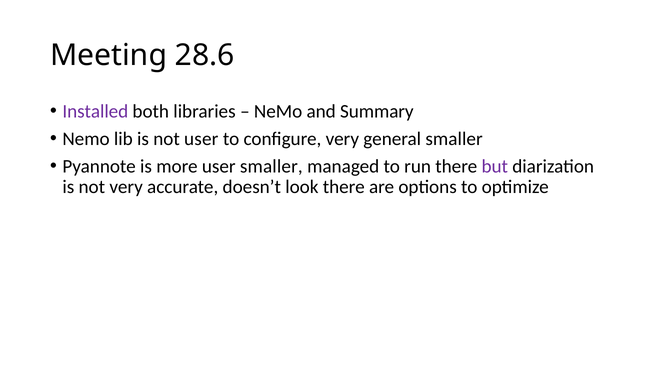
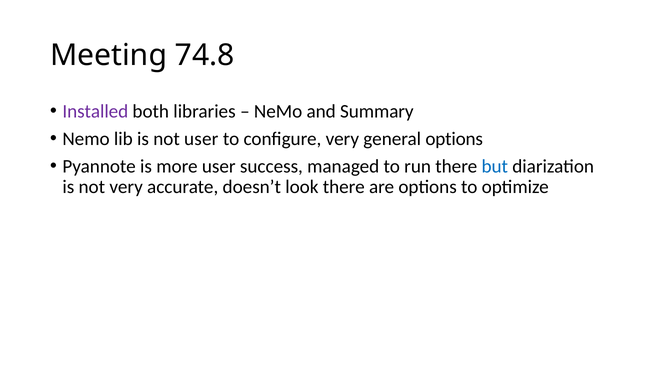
28.6: 28.6 -> 74.8 (205, 55)
general smaller: smaller -> options (454, 139)
user smaller: smaller -> success (271, 166)
but colour: purple -> blue (495, 166)
